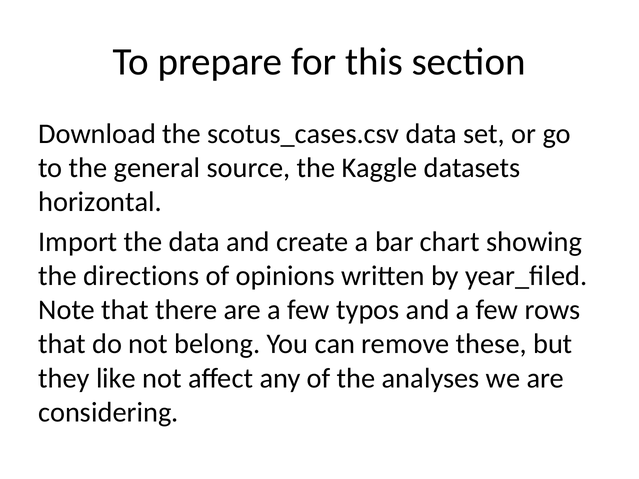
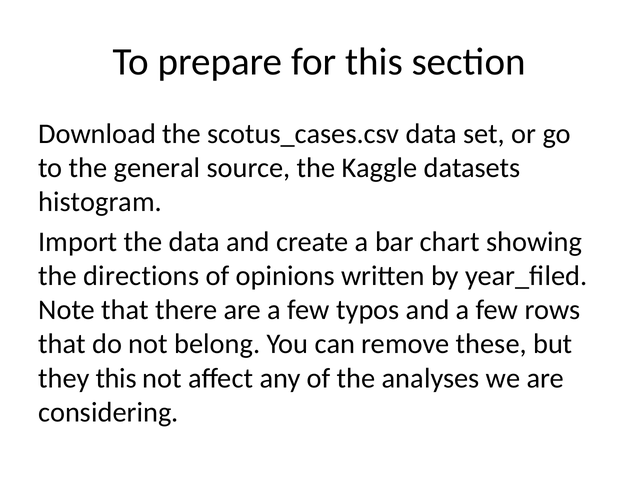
horizontal: horizontal -> histogram (100, 202)
they like: like -> this (116, 378)
